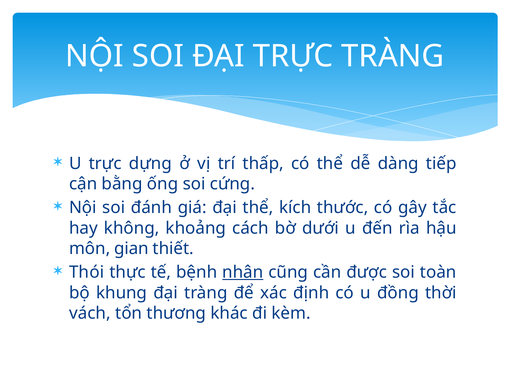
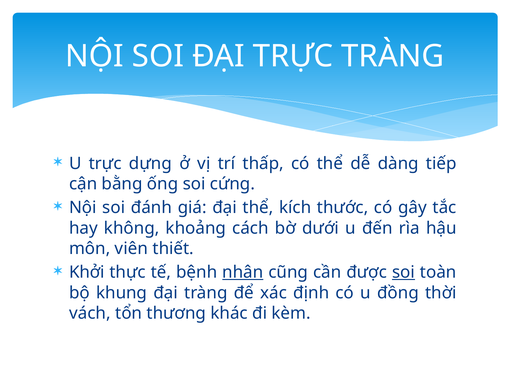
gian: gian -> viên (131, 248)
Thói: Thói -> Khởi (87, 272)
soi underline: none -> present (403, 272)
